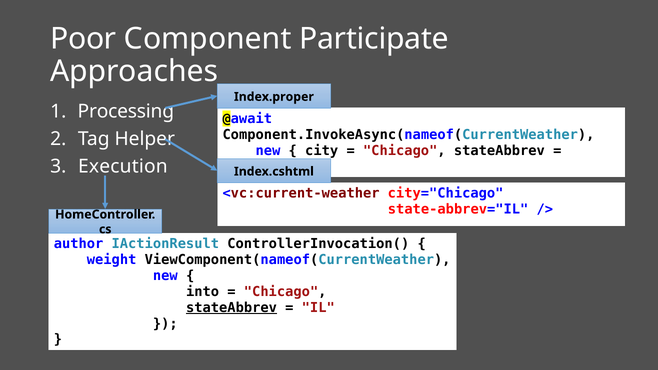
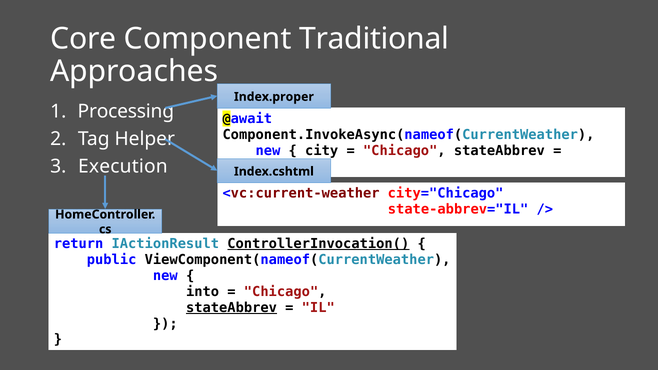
Poor: Poor -> Core (83, 39)
Participate: Participate -> Traditional (374, 39)
author: author -> return (79, 244)
ControllerInvocation( underline: none -> present (318, 244)
weight: weight -> public (112, 260)
